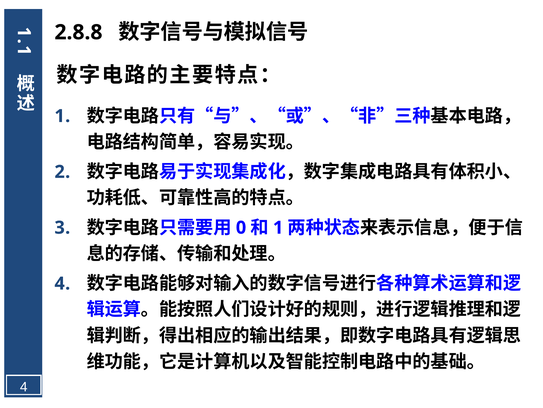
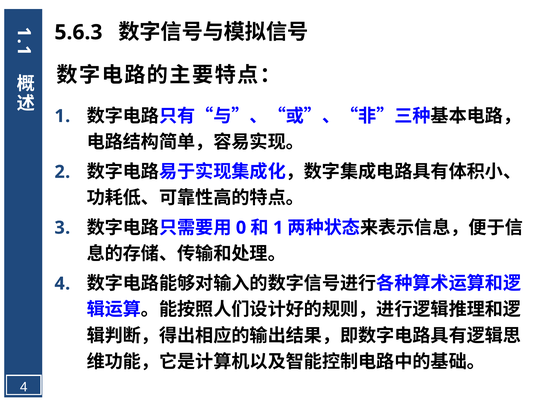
2.8.8: 2.8.8 -> 5.6.3 (78, 32)
